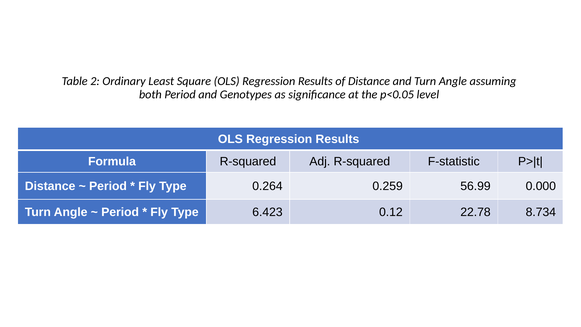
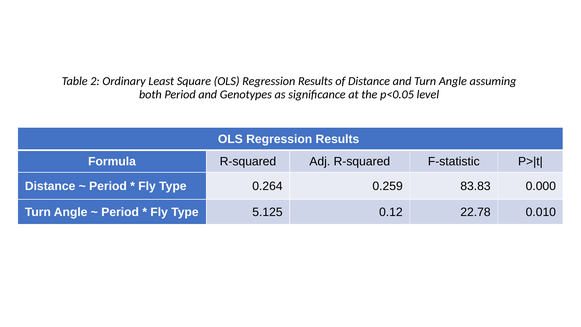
56.99: 56.99 -> 83.83 (475, 186)
6.423: 6.423 -> 5.125 (267, 212)
8.734: 8.734 -> 0.010 (541, 212)
